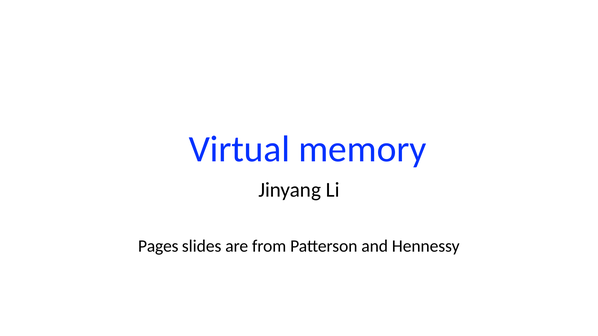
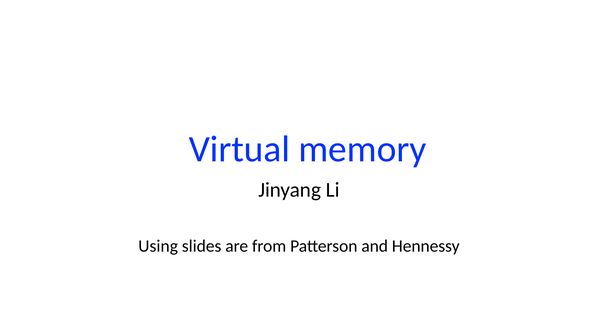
Pages: Pages -> Using (158, 246)
